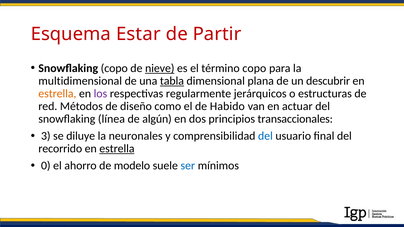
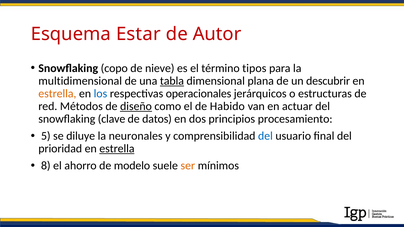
Partir: Partir -> Autor (217, 34)
nieve underline: present -> none (160, 68)
término copo: copo -> tipos (254, 68)
los colour: purple -> blue (100, 94)
regularmente: regularmente -> operacionales (199, 94)
diseño underline: none -> present (136, 106)
línea: línea -> clave (112, 119)
algún: algún -> datos (157, 119)
transaccionales: transaccionales -> procesamiento (295, 119)
3: 3 -> 5 (46, 136)
recorrido: recorrido -> prioridad (60, 149)
0: 0 -> 8 (46, 166)
ser colour: blue -> orange (188, 166)
